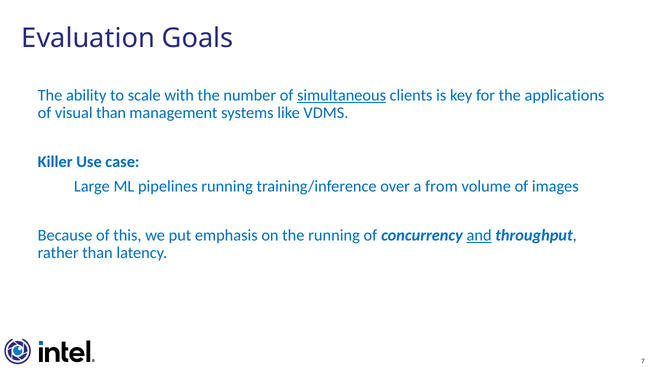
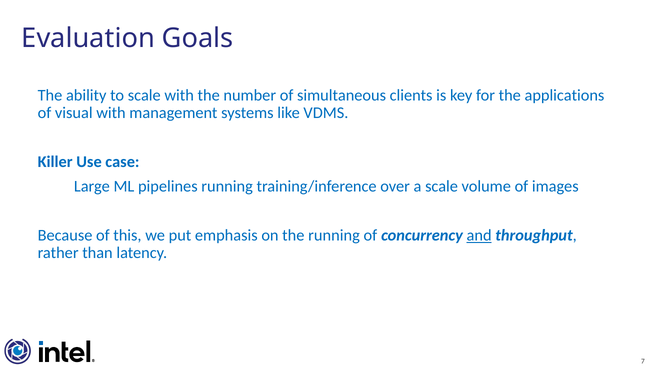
simultaneous underline: present -> none (342, 95)
visual than: than -> with (111, 113)
a from: from -> scale (442, 186)
